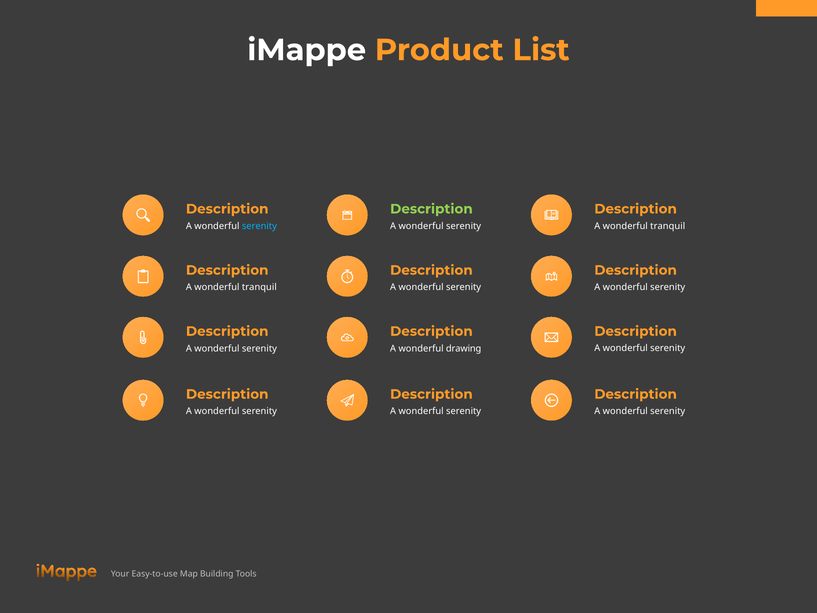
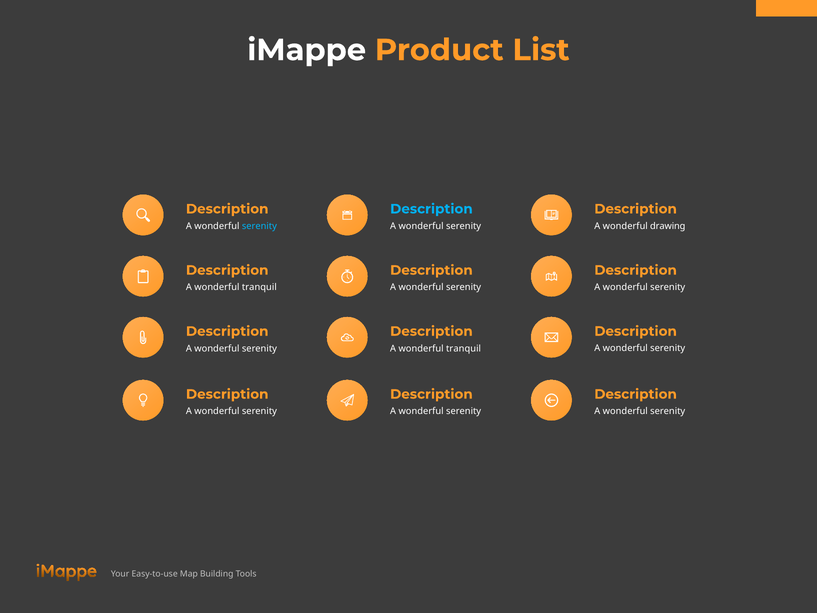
Description colour: light green -> light blue (431, 209)
tranquil: tranquil -> drawing (668, 226)
drawing: drawing -> tranquil (464, 348)
